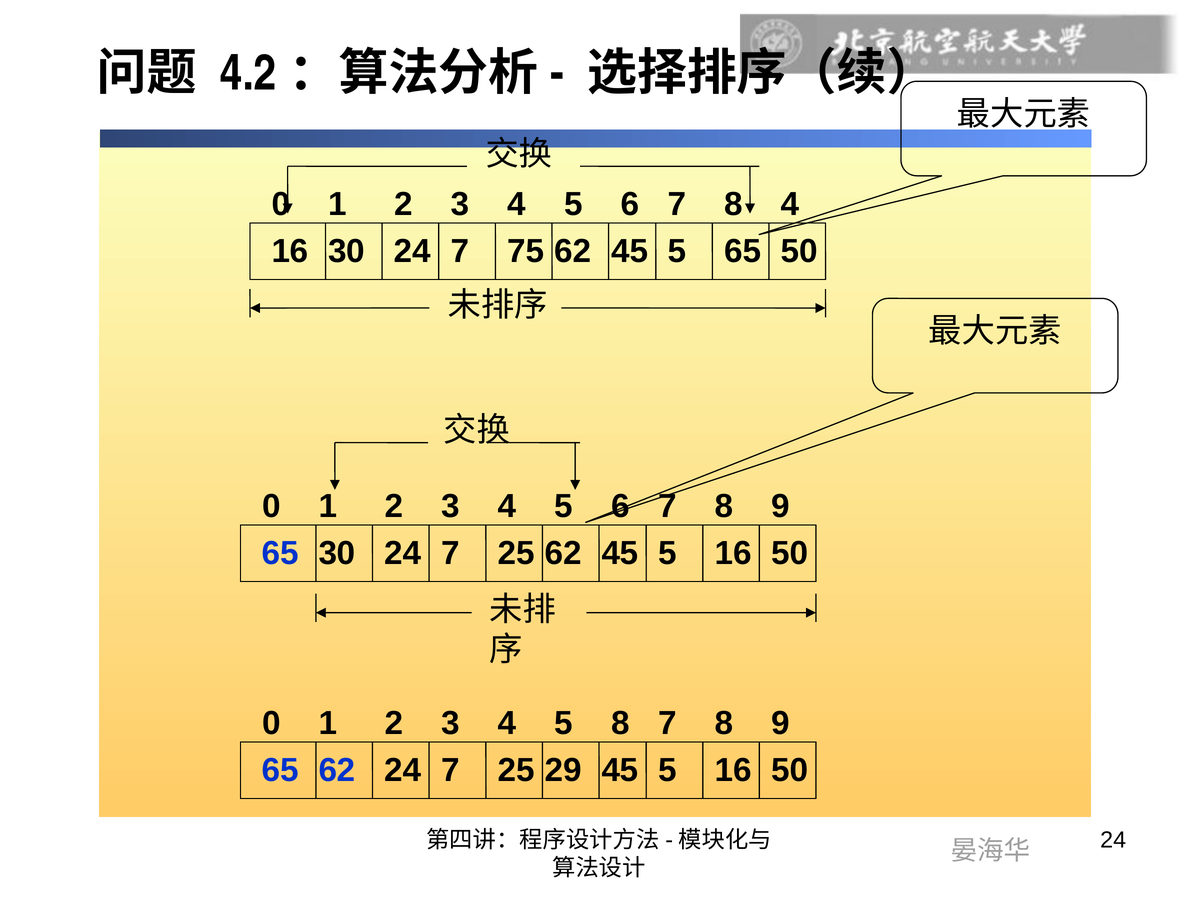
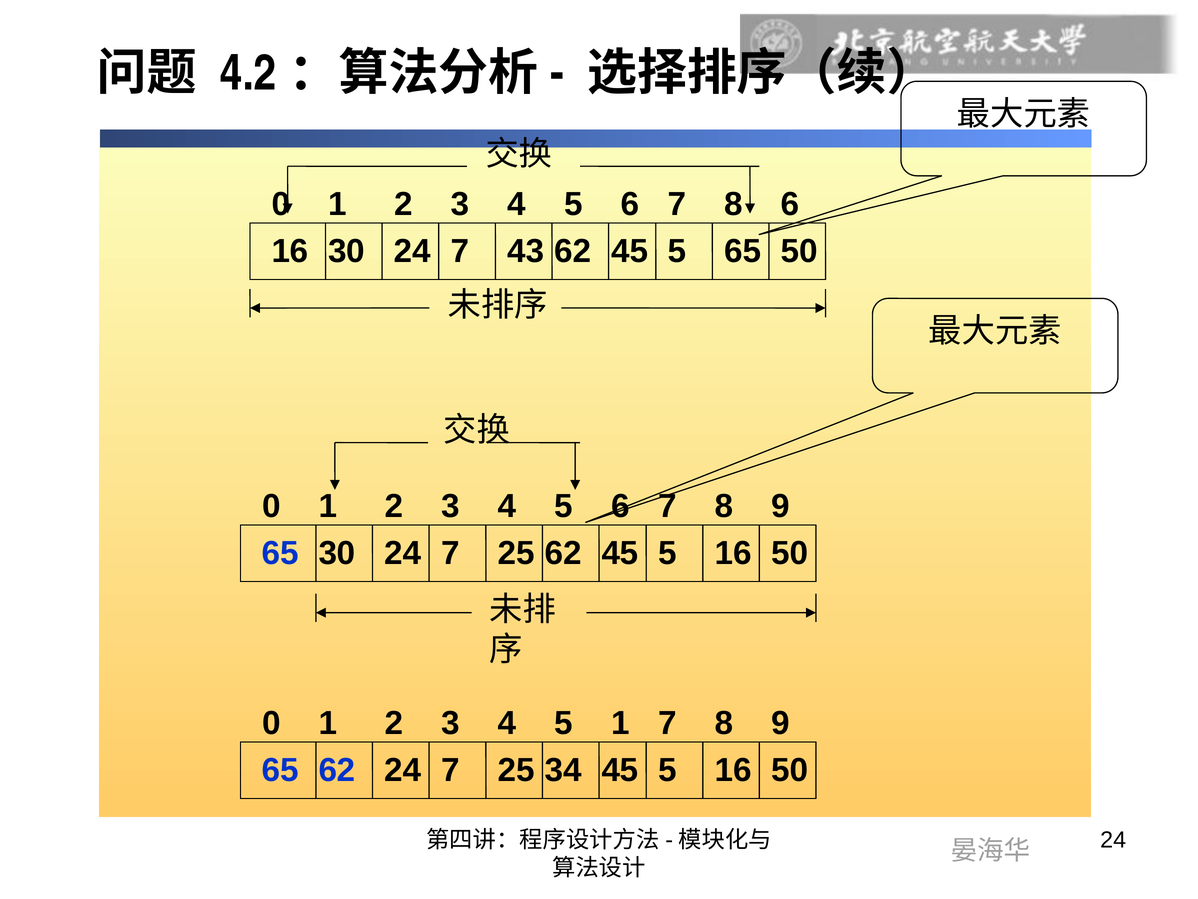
7 4: 4 -> 6 (790, 204)
75: 75 -> 43 (526, 251)
4 8: 8 -> 1 (620, 723)
29: 29 -> 34 (563, 770)
